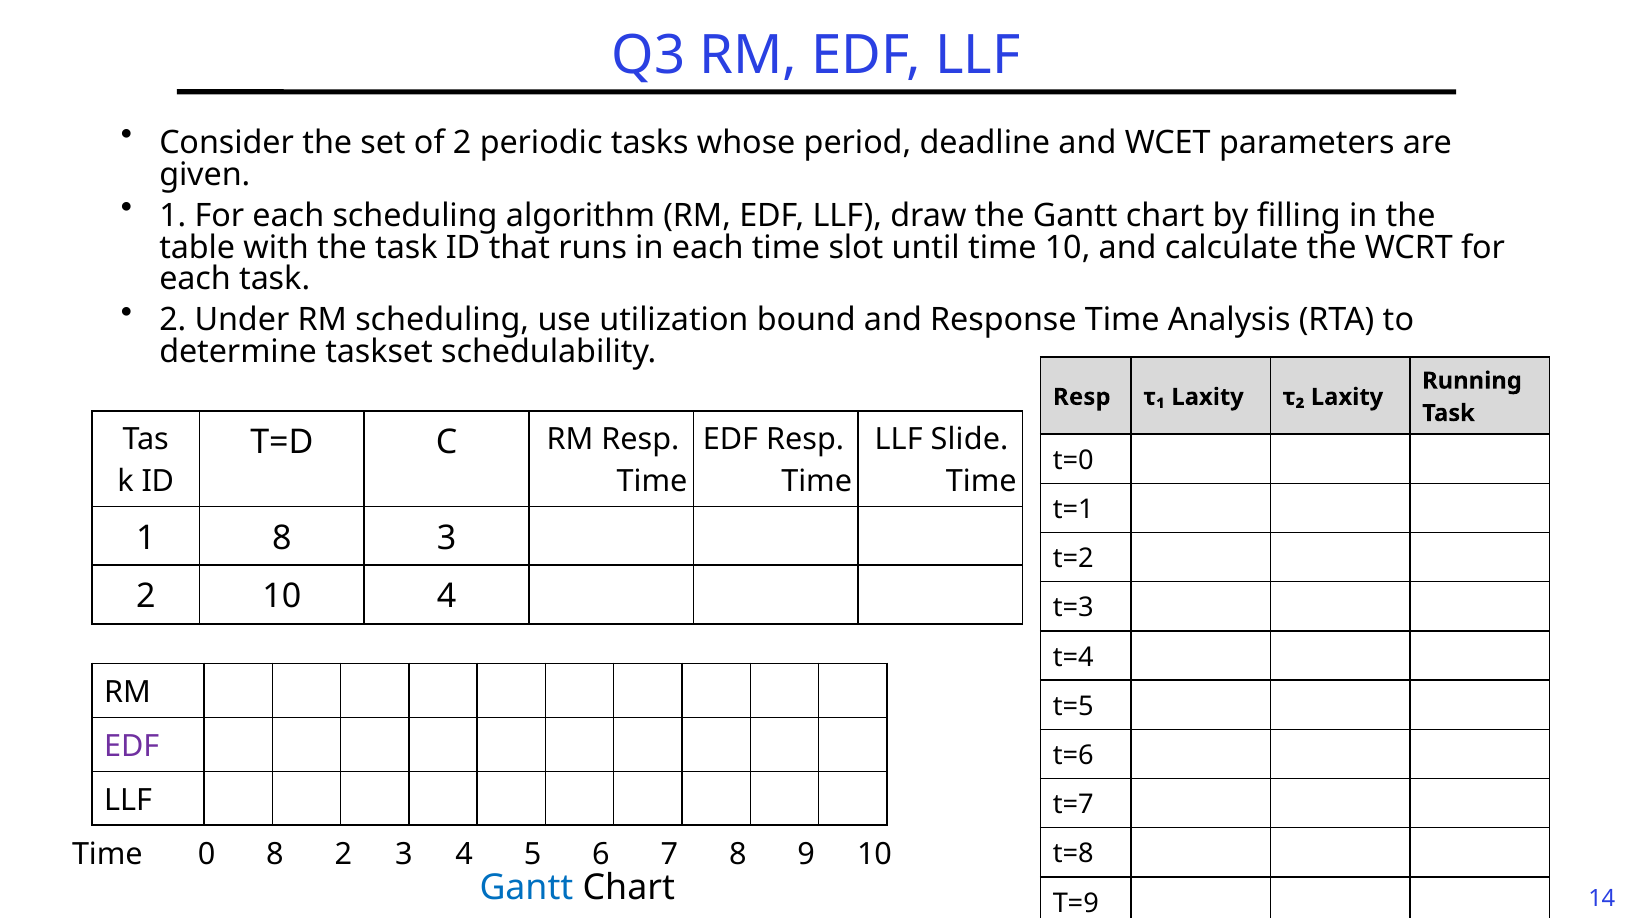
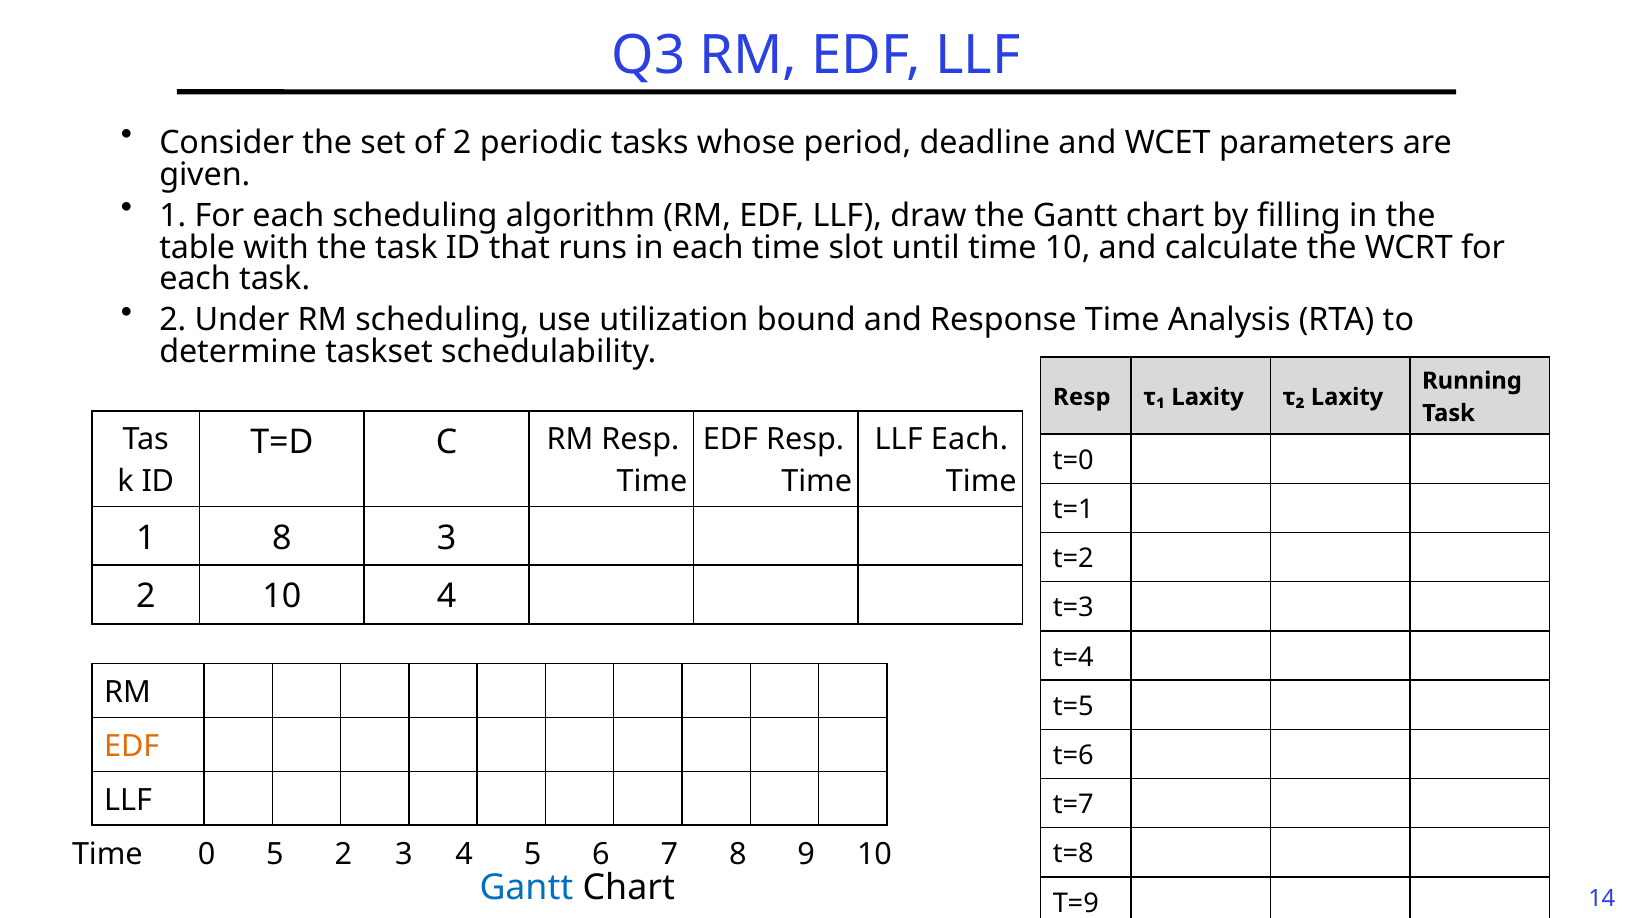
LLF Slide: Slide -> Each (969, 440)
EDF colour: purple -> orange (132, 746)
0 8: 8 -> 5 (275, 855)
